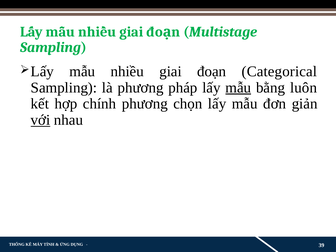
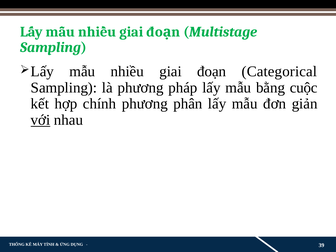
mẫu underline: present -> none (238, 88)
luôn: luôn -> cuộc (304, 88)
chọn: chọn -> phân (188, 104)
